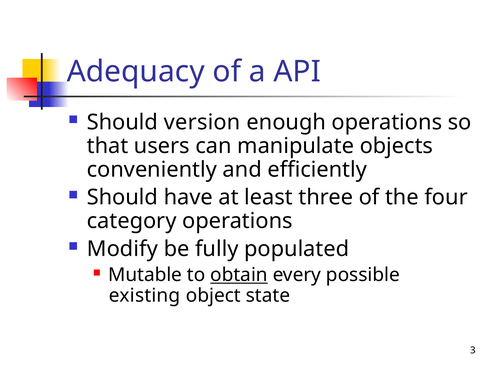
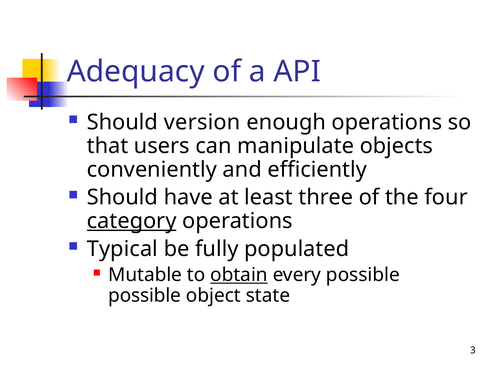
category underline: none -> present (132, 221)
Modify: Modify -> Typical (122, 249)
existing: existing -> possible (145, 296)
